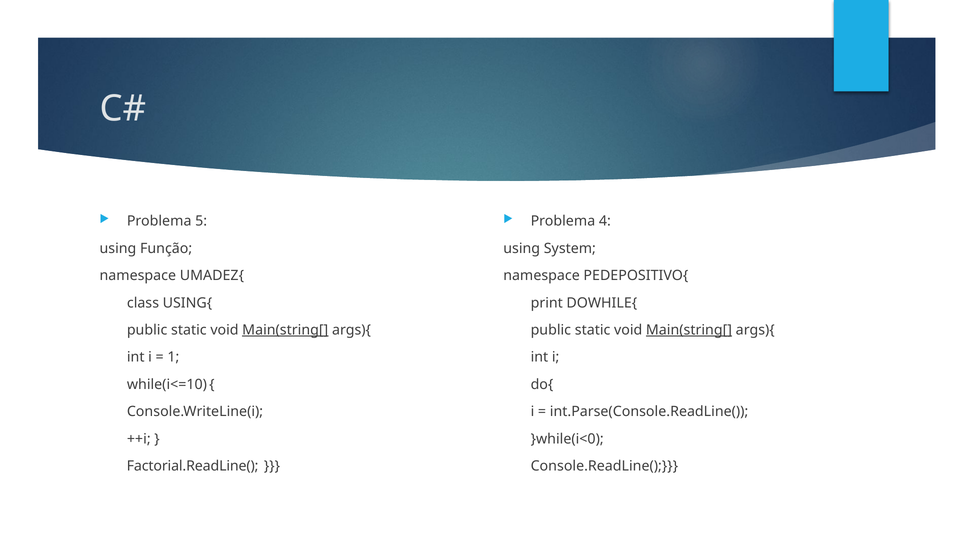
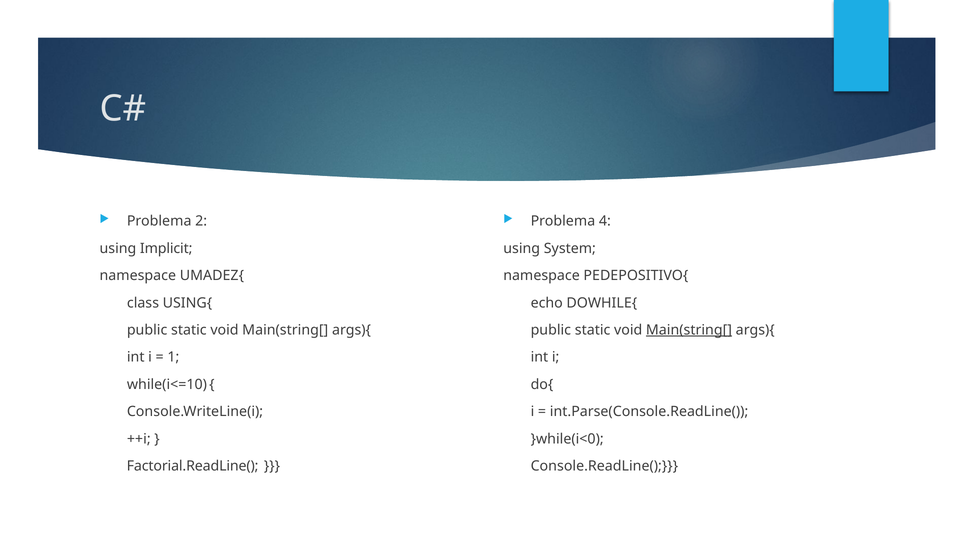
5: 5 -> 2 (201, 221)
Função: Função -> Implicit (166, 248)
print: print -> echo (547, 303)
Main(string[ underline: present -> none (285, 330)
